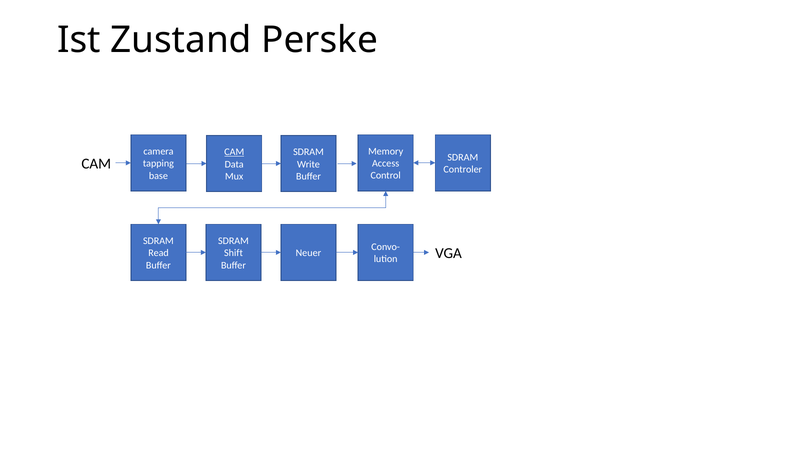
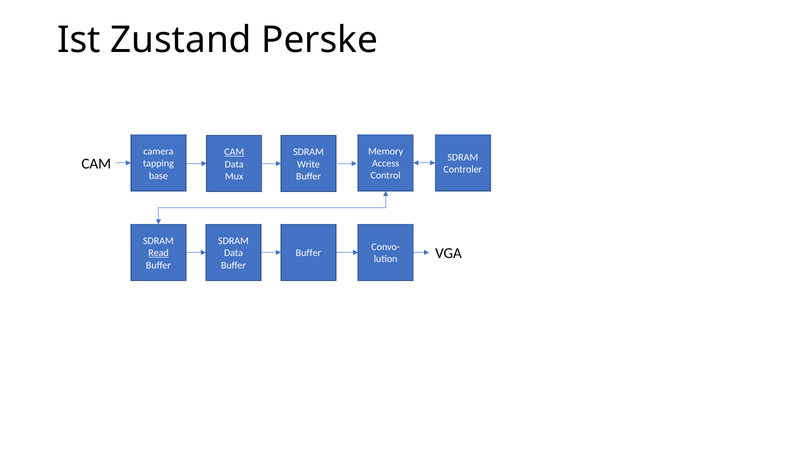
Read underline: none -> present (158, 253)
Shift: Shift -> Data (234, 253)
Neuer: Neuer -> Buffer (308, 253)
